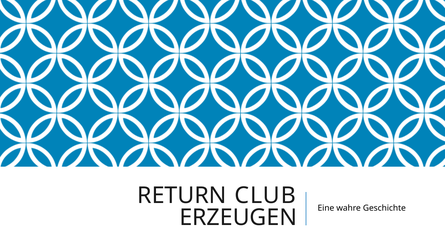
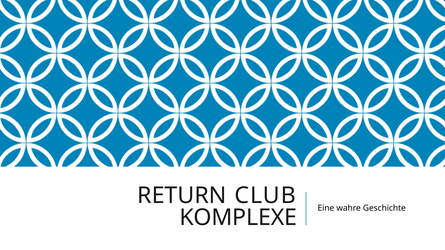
ERZEUGEN: ERZEUGEN -> KOMPLEXE (238, 218)
